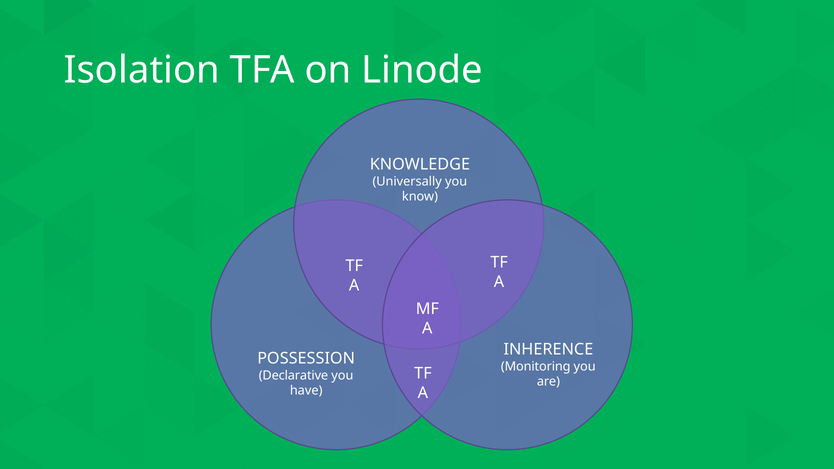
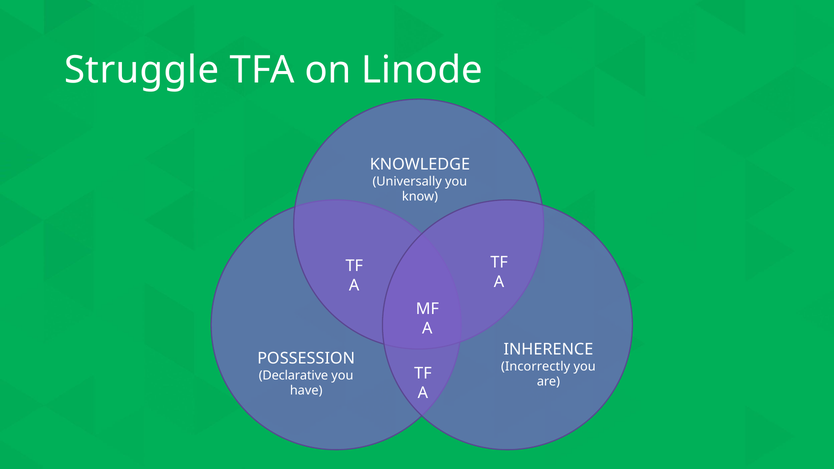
Isolation: Isolation -> Struggle (142, 70)
Monitoring: Monitoring -> Incorrectly (536, 367)
